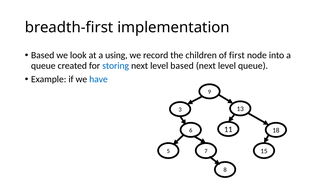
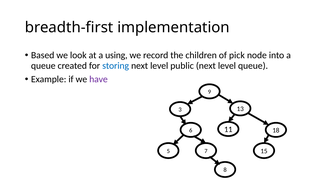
first: first -> pick (237, 55)
level based: based -> public (182, 66)
have colour: blue -> purple (98, 79)
